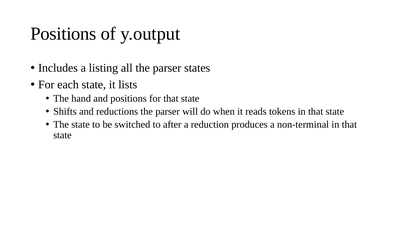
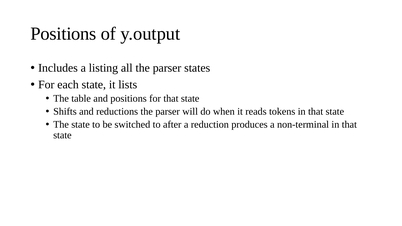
hand: hand -> table (81, 99)
